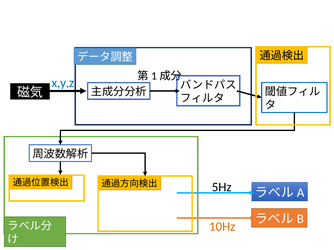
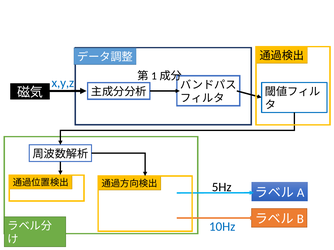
10Hz colour: orange -> blue (222, 227)
